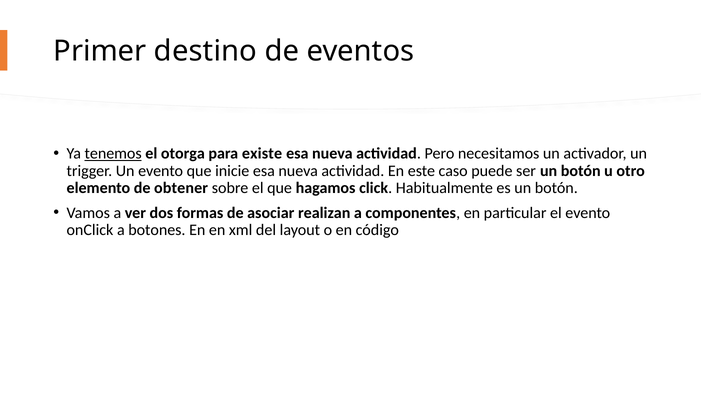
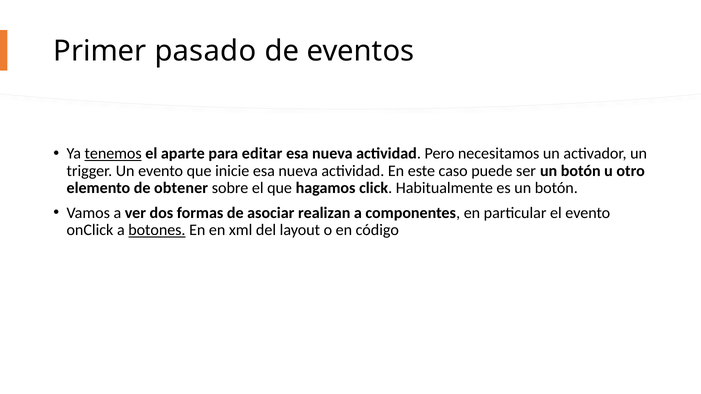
destino: destino -> pasado (205, 51)
otorga: otorga -> aparte (183, 154)
existe: existe -> editar (262, 154)
botones underline: none -> present (157, 230)
